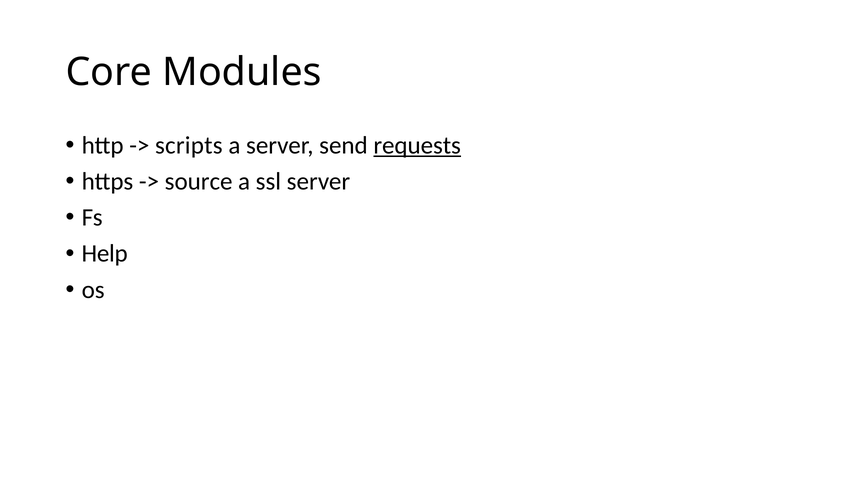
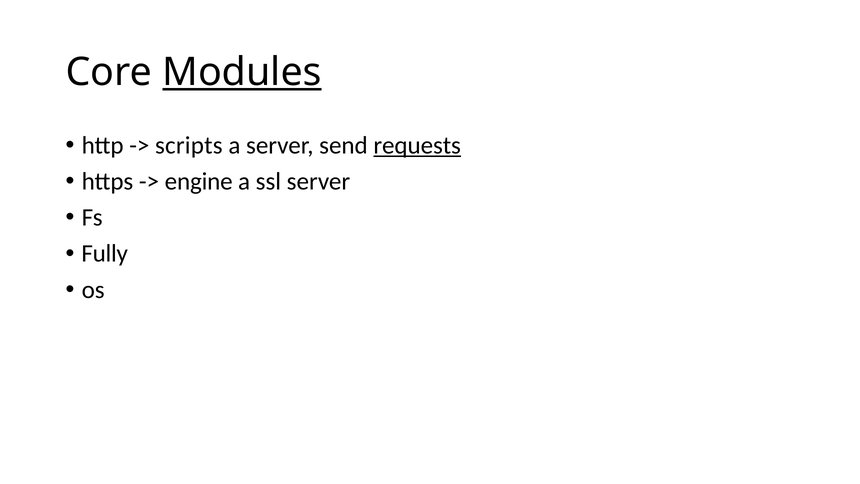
Modules underline: none -> present (242, 72)
source: source -> engine (199, 181)
Help: Help -> Fully (105, 254)
